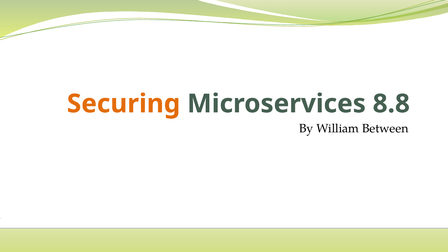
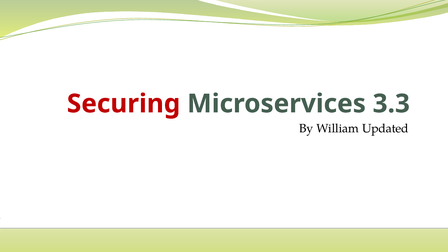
Securing colour: orange -> red (124, 104)
8.8: 8.8 -> 3.3 (391, 104)
Between: Between -> Updated (385, 128)
